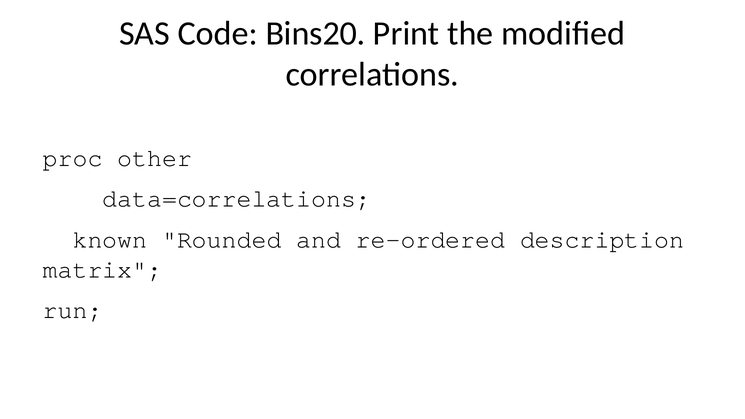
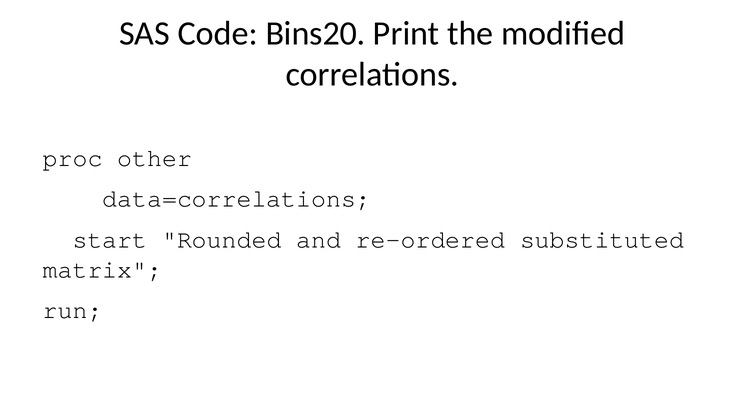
known: known -> start (110, 240)
description: description -> substituted (602, 240)
